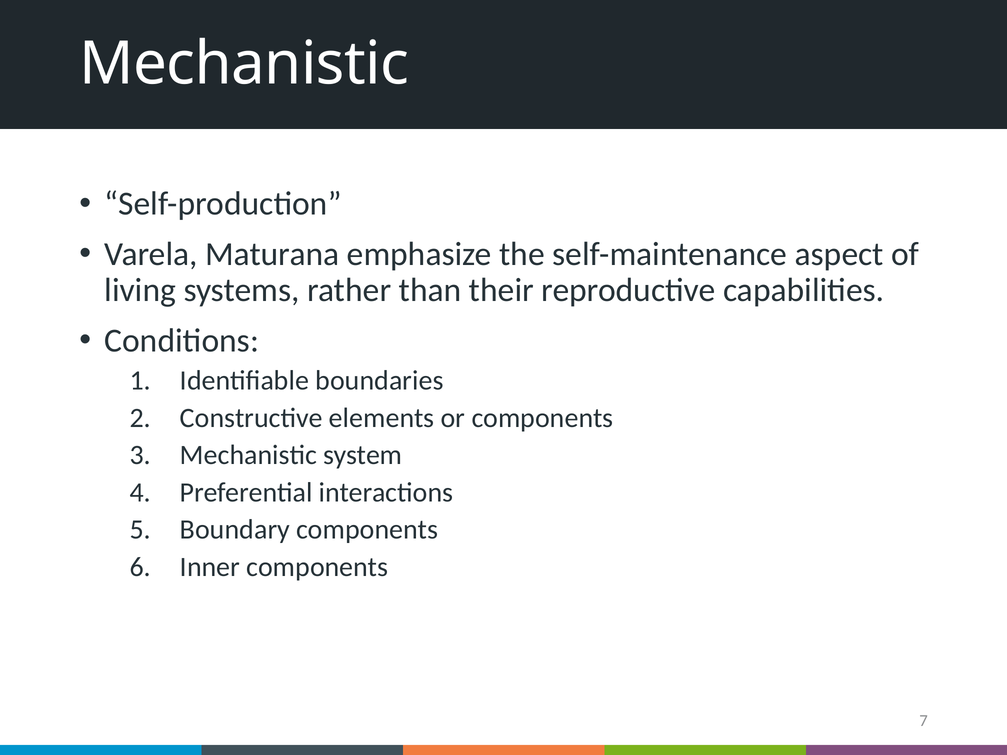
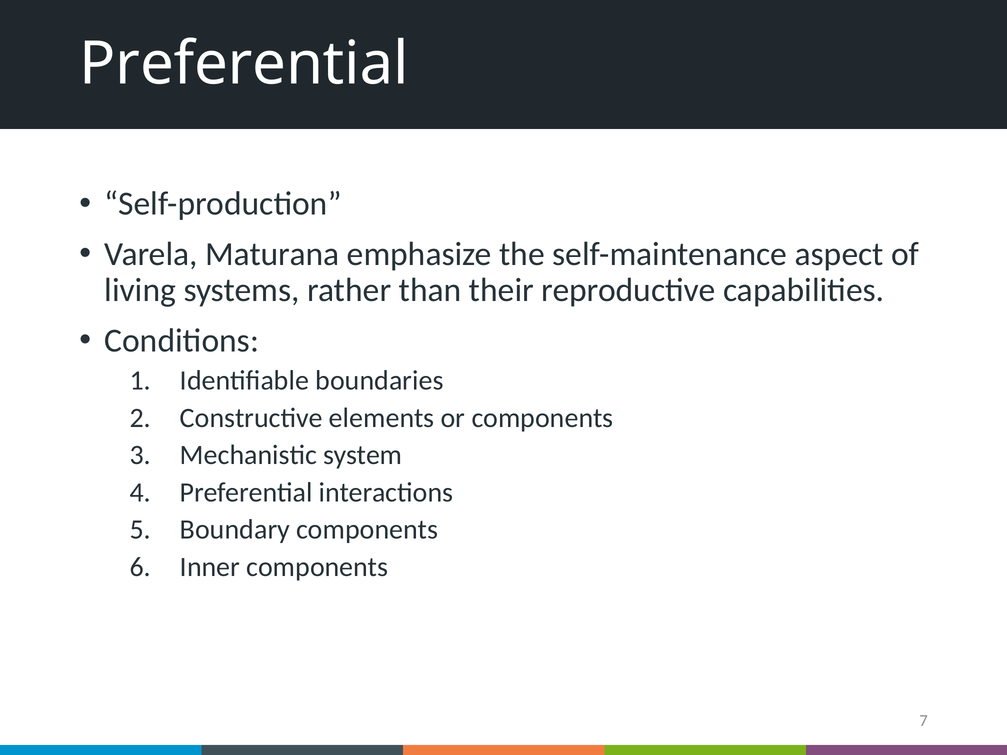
Mechanistic: Mechanistic -> Preferential (244, 64)
